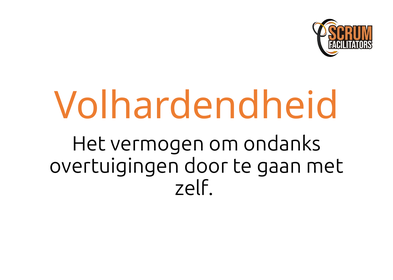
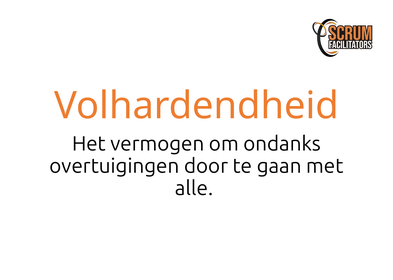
zelf: zelf -> alle (194, 188)
